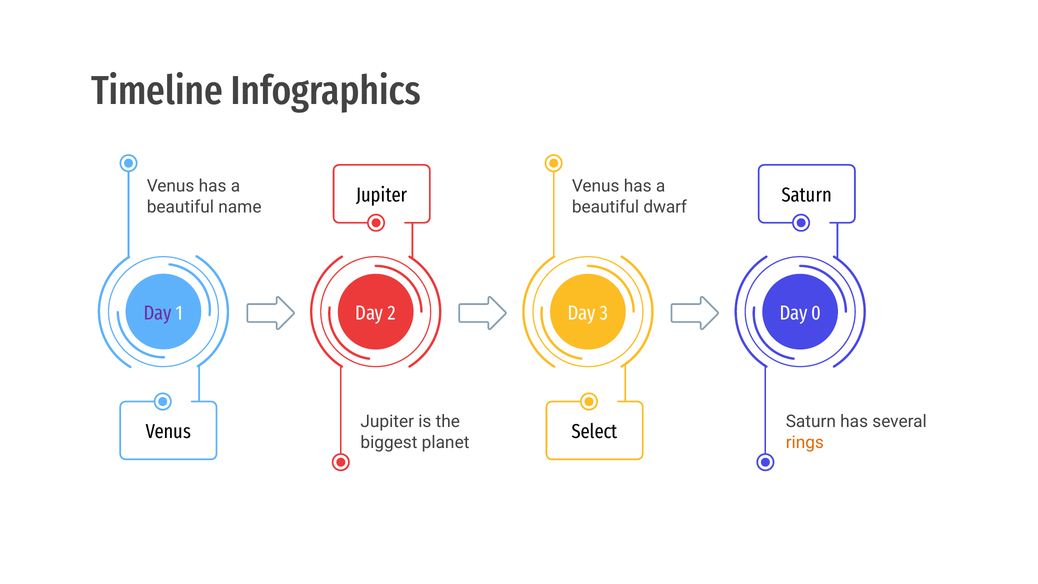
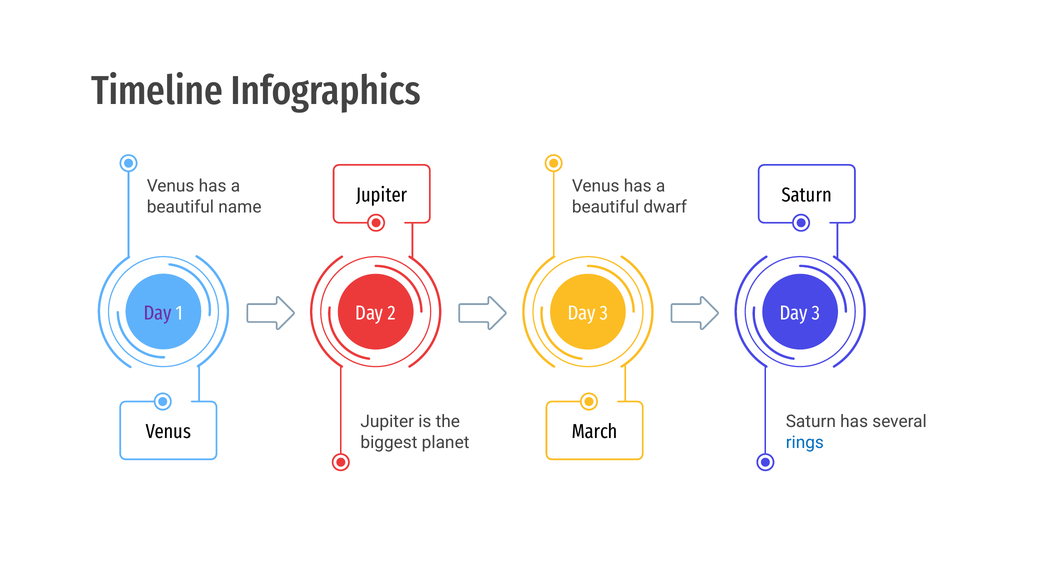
0: 0 -> 3 (816, 313)
Select: Select -> March (595, 432)
rings colour: orange -> blue (805, 442)
